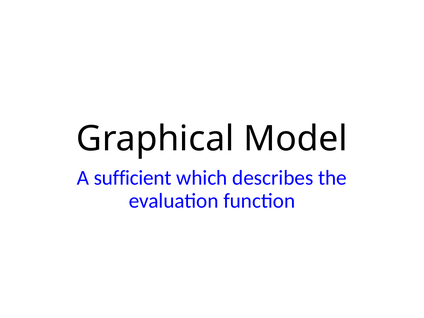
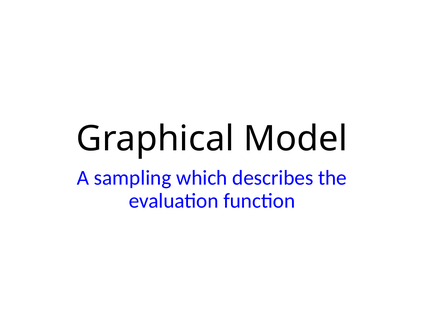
sufficient: sufficient -> sampling (133, 178)
